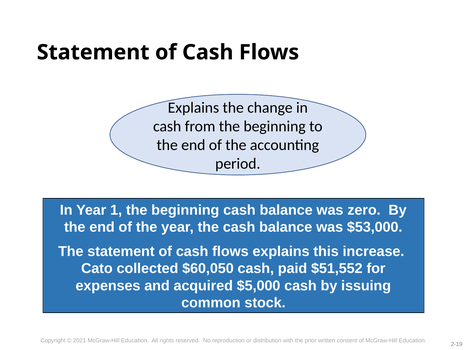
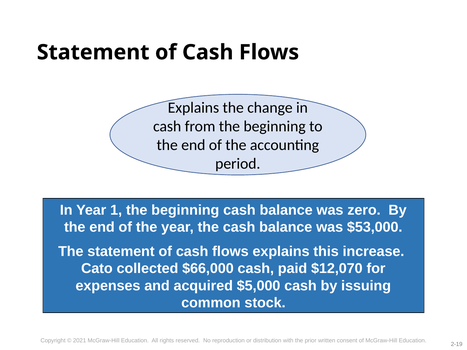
$60,050: $60,050 -> $66,000 (208, 269)
$51,552: $51,552 -> $12,070 (337, 269)
